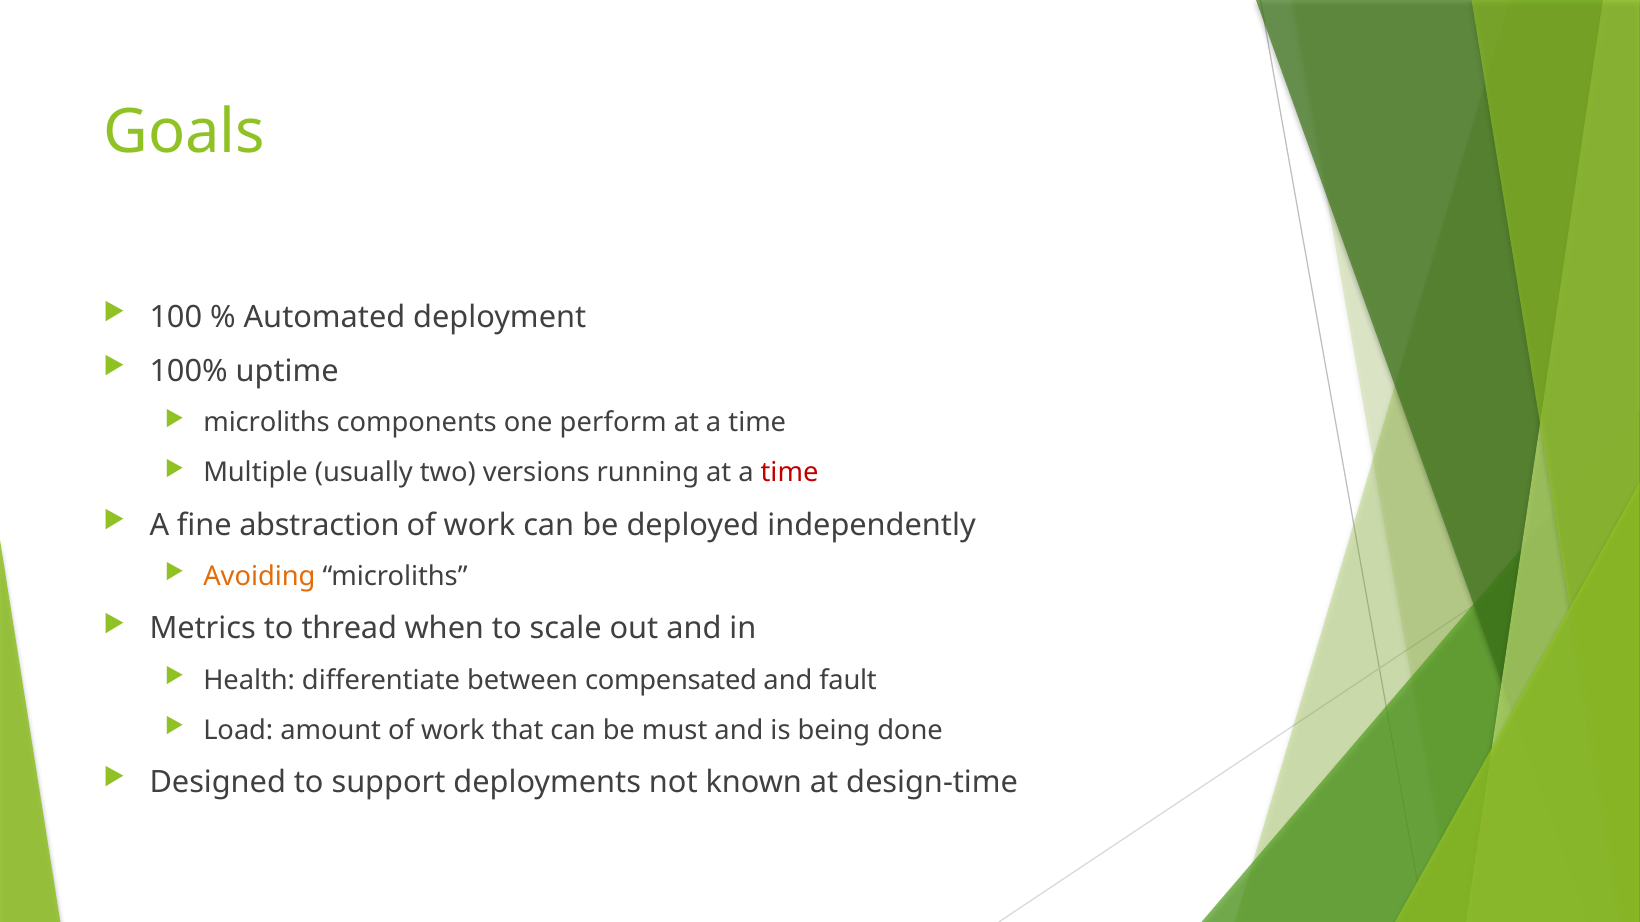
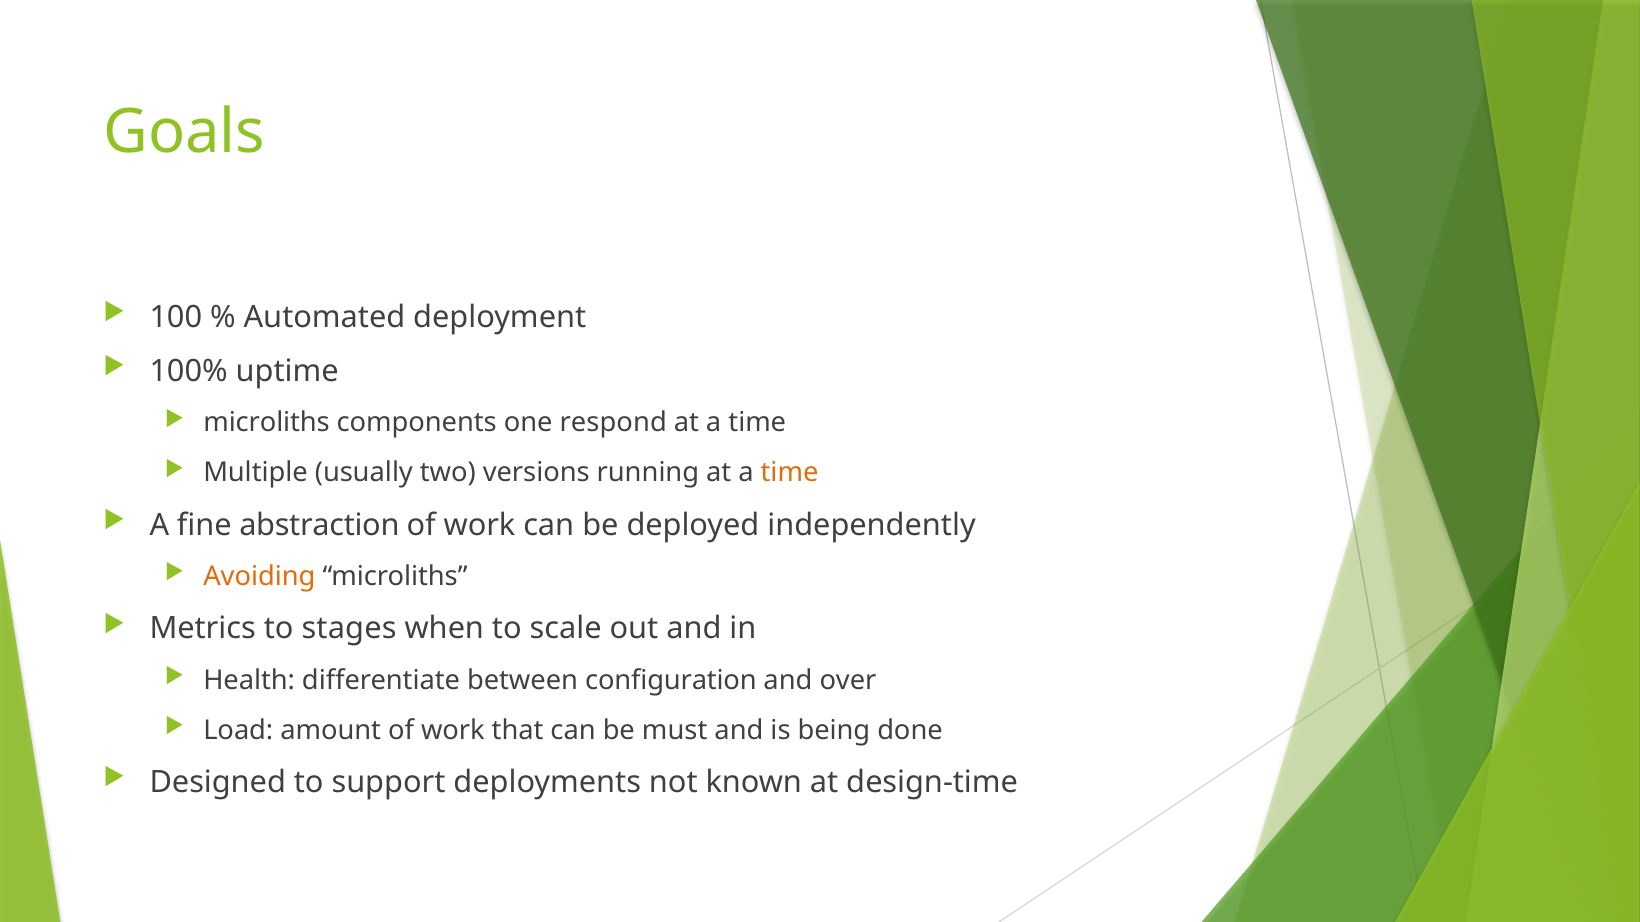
perform: perform -> respond (613, 423)
time colour: red -> orange (790, 473)
thread: thread -> stages (349, 629)
compensated: compensated -> configuration (671, 681)
fault: fault -> over (848, 681)
